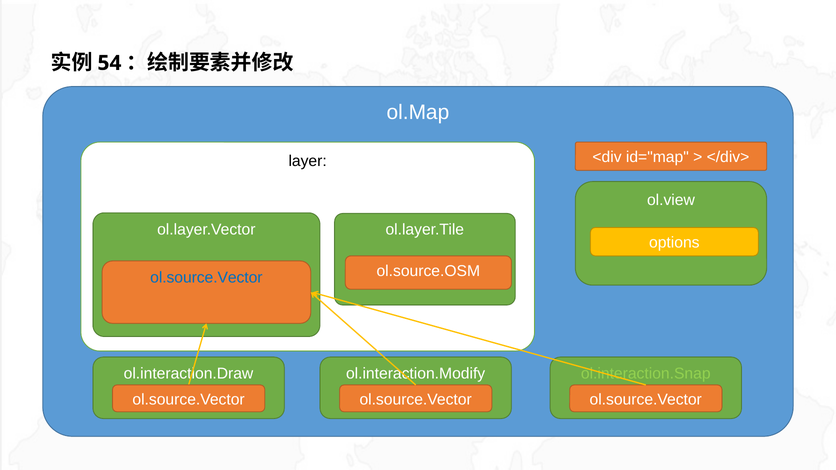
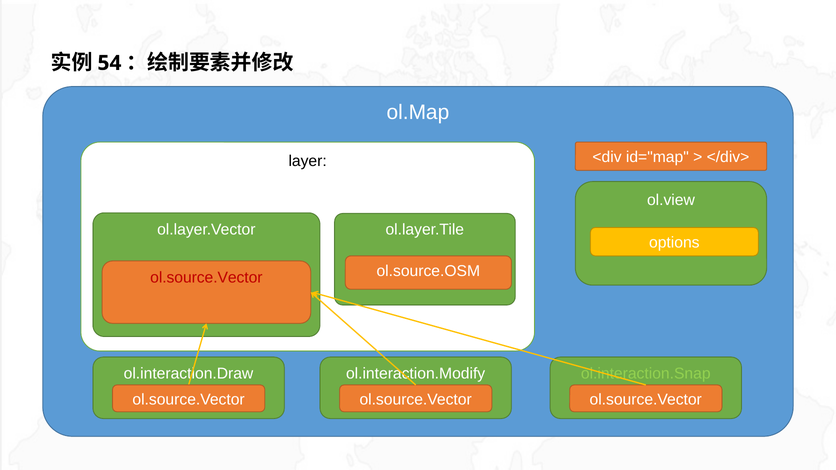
ol.source.Vector colour: blue -> red (206, 278)
